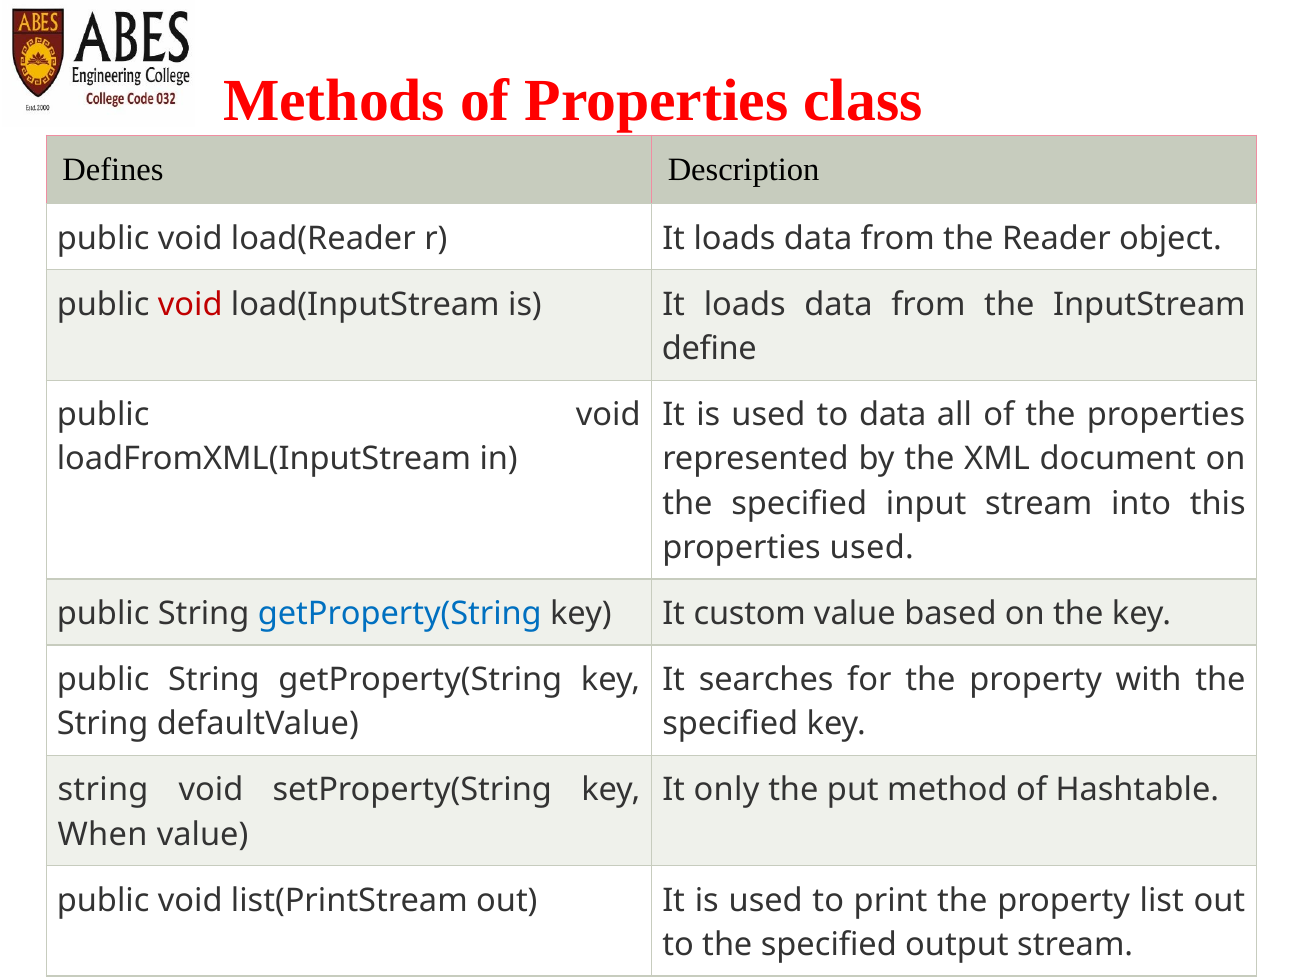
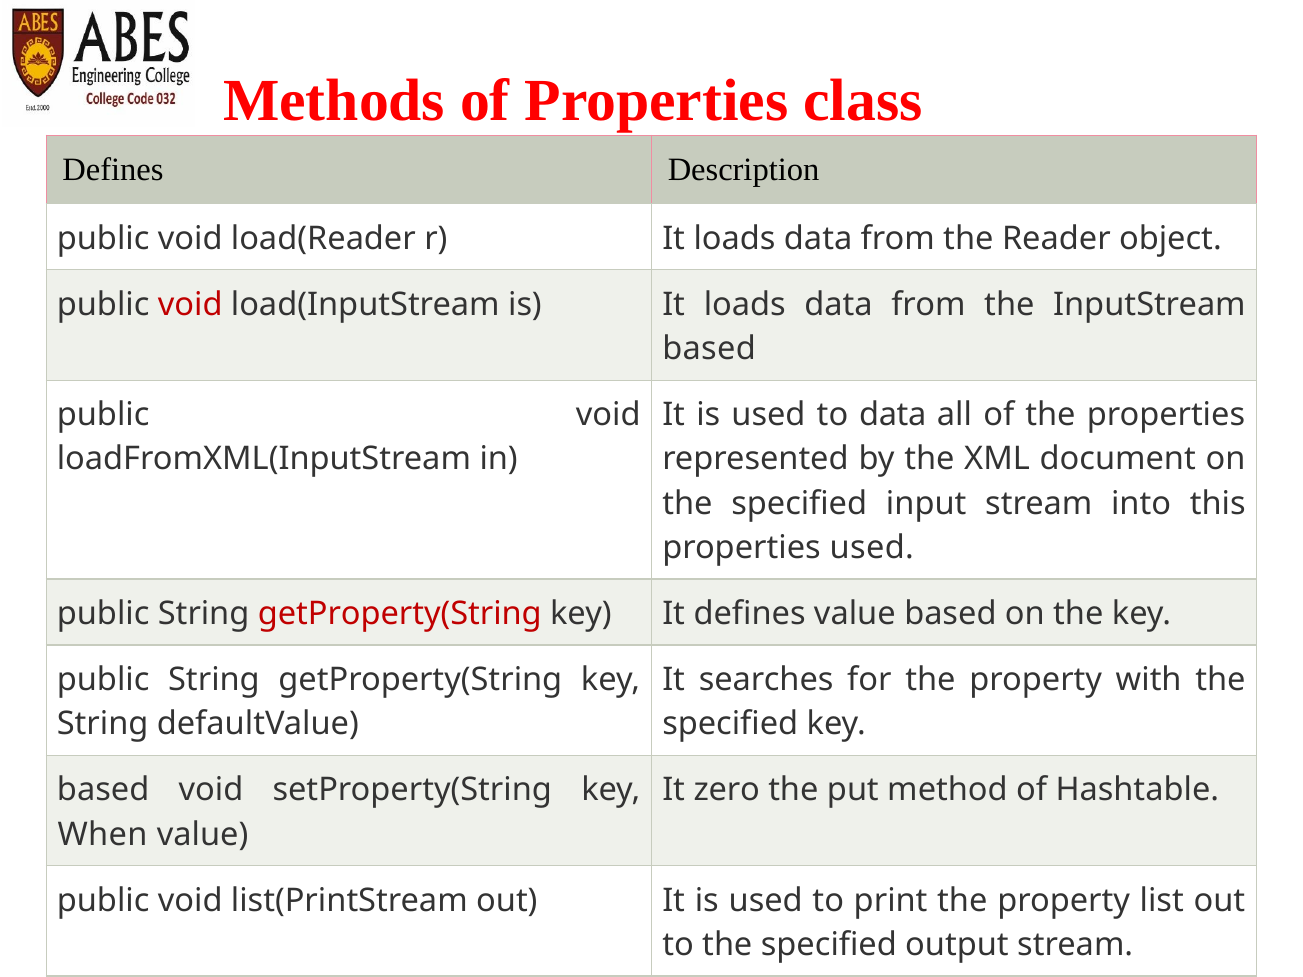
define: define -> based (709, 349)
getProperty(String colour: blue -> red (400, 614)
It custom: custom -> defines (750, 614)
string: string -> based (103, 790)
only: only -> zero (727, 790)
